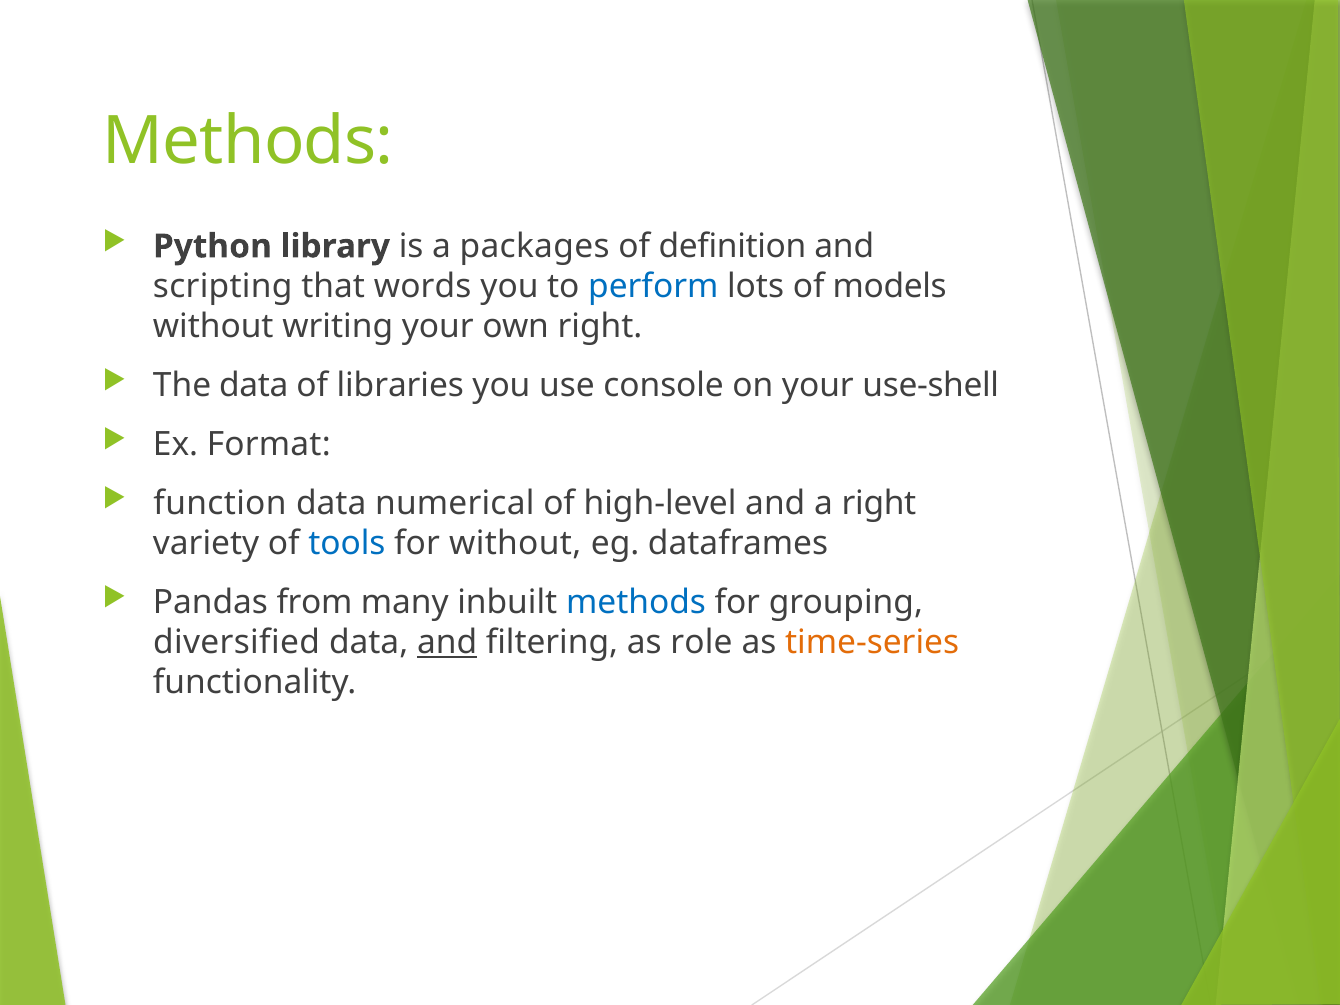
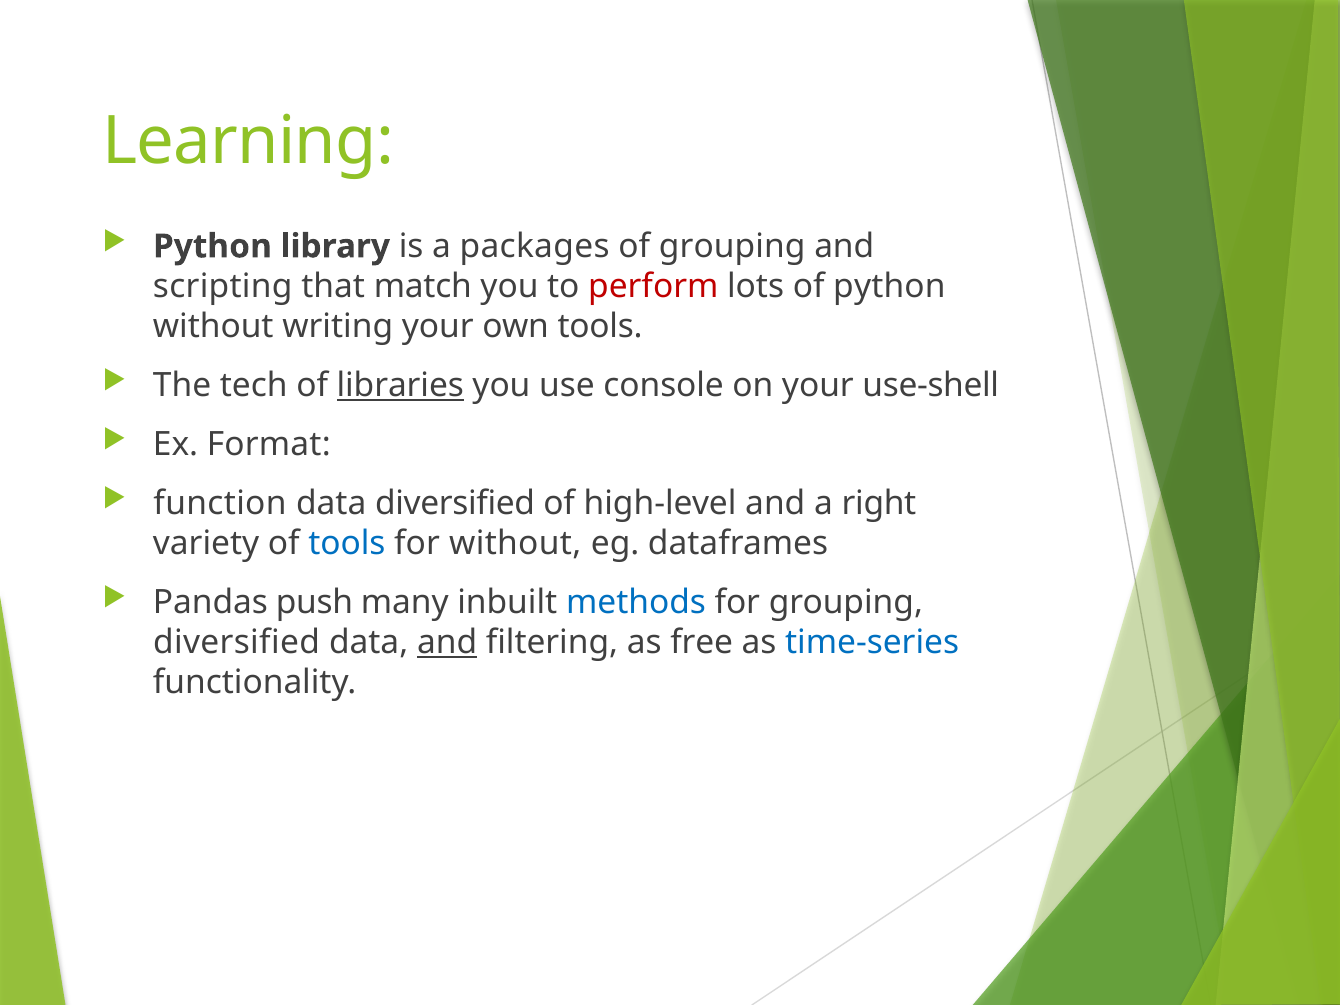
Methods: Methods -> Learning (248, 141)
of definition: definition -> grouping (732, 246)
words: words -> match (423, 287)
perform colour: blue -> red (653, 287)
of models: models -> python (889, 287)
own right: right -> tools (600, 327)
The data: data -> tech (254, 386)
libraries underline: none -> present (400, 386)
data numerical: numerical -> diversified (455, 503)
from: from -> push (314, 602)
role: role -> free (702, 642)
time-series colour: orange -> blue (872, 642)
